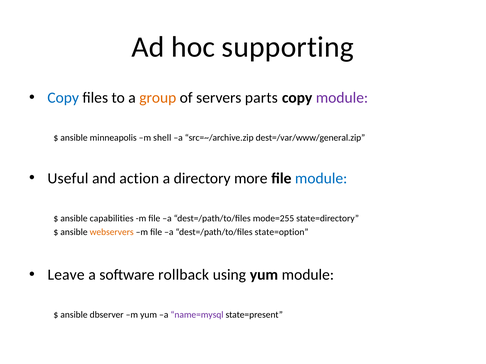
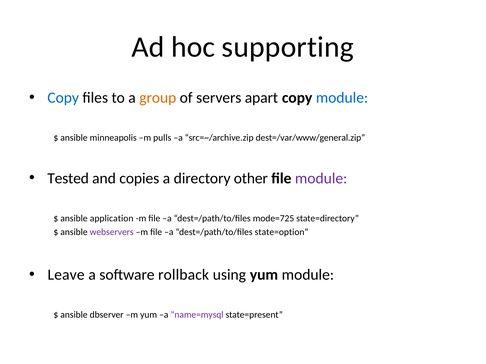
parts: parts -> apart (261, 98)
module colour: purple -> blue (342, 98)
shell: shell -> pulls (162, 138)
Useful: Useful -> Tested (68, 178)
action: action -> copies (139, 178)
more: more -> other (251, 178)
module colour: blue -> purple (321, 178)
capabilities: capabilities -> application (112, 219)
mode=255: mode=255 -> mode=725 (273, 219)
webservers colour: orange -> purple (112, 232)
